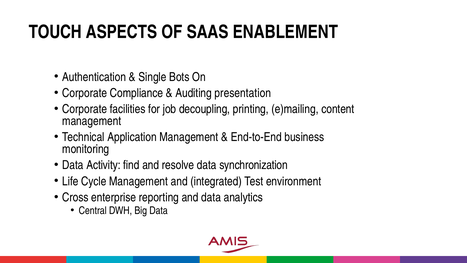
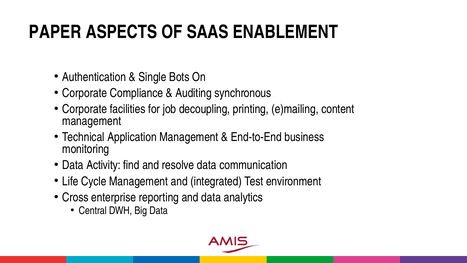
TOUCH: TOUCH -> PAPER (55, 32)
presentation: presentation -> synchronous (243, 93)
synchronization: synchronization -> communication (253, 165)
